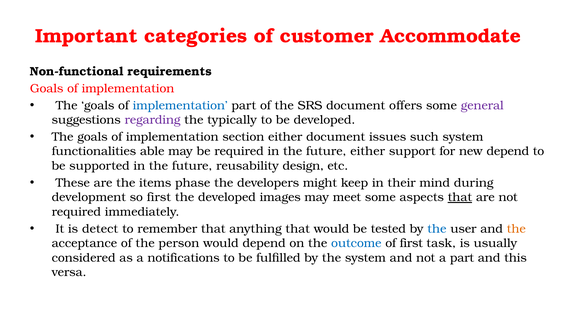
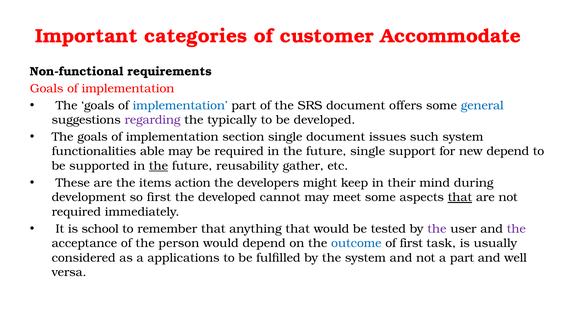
general colour: purple -> blue (482, 105)
section either: either -> single (285, 137)
future either: either -> single (368, 151)
the underline: none -> present (158, 166)
design: design -> gather (303, 166)
phase: phase -> action (193, 183)
images: images -> cannot (280, 197)
detect: detect -> school (100, 229)
the colour: blue -> purple (437, 229)
the colour: orange -> purple (516, 229)
notifications: notifications -> applications (183, 258)
this: this -> well (516, 258)
